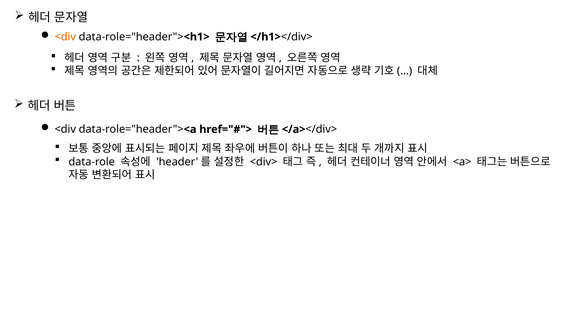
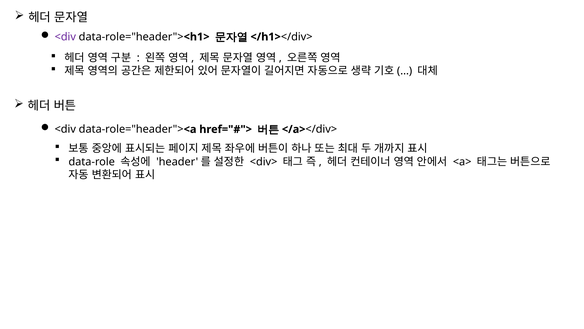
<div colour: orange -> purple (65, 37)
